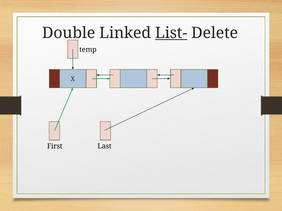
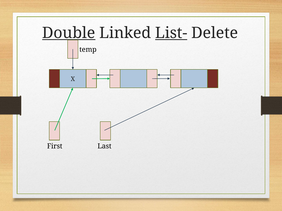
Double underline: none -> present (69, 33)
